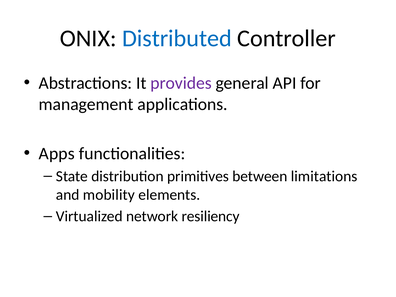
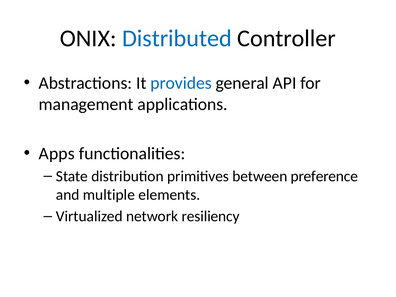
provides colour: purple -> blue (181, 83)
limitations: limitations -> preference (324, 176)
mobility: mobility -> multiple (109, 195)
